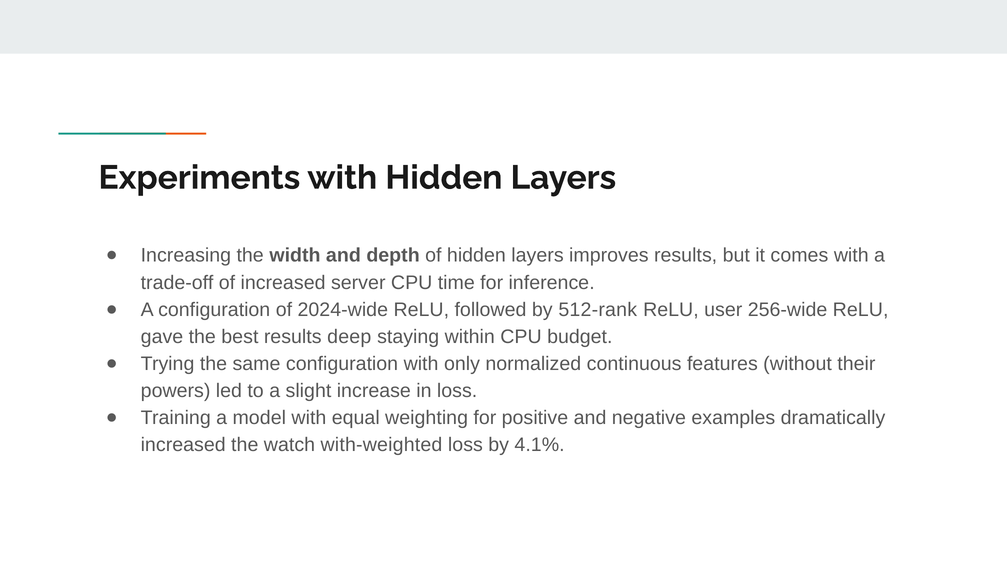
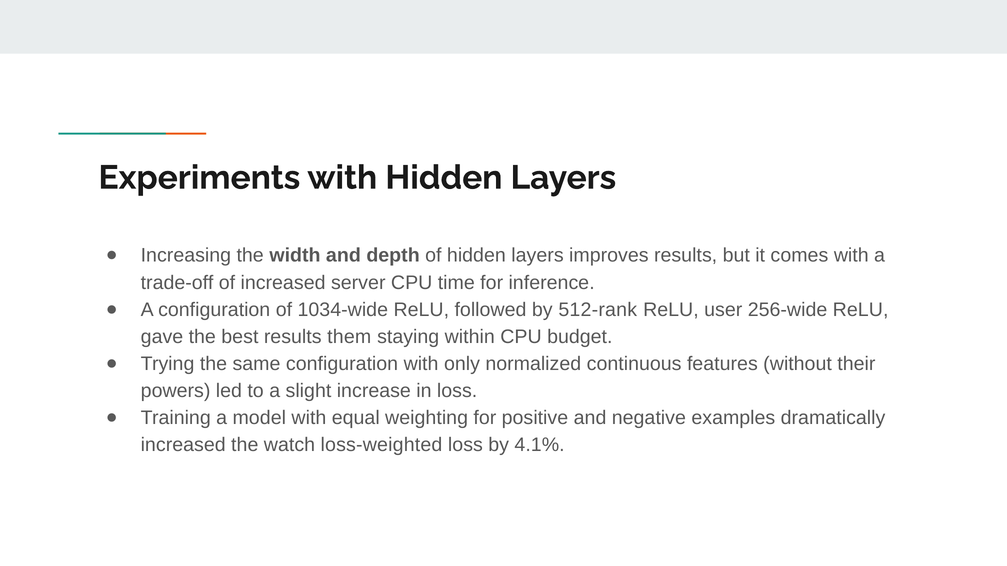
2024-wide: 2024-wide -> 1034-wide (343, 310)
deep: deep -> them (349, 337)
with-weighted: with-weighted -> loss-weighted (381, 445)
